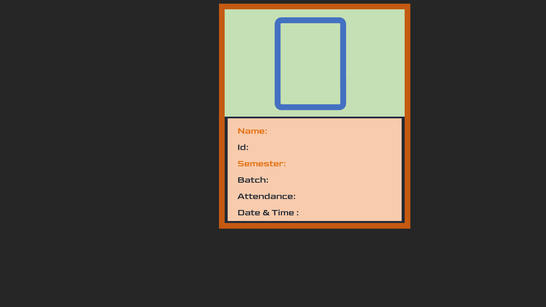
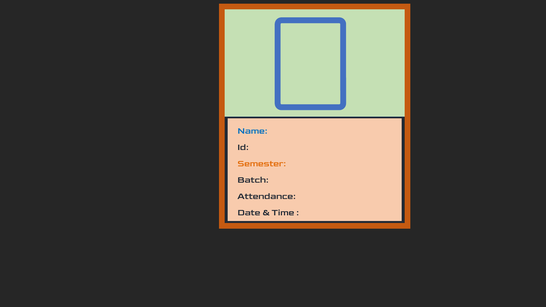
Name colour: orange -> blue (253, 131)
